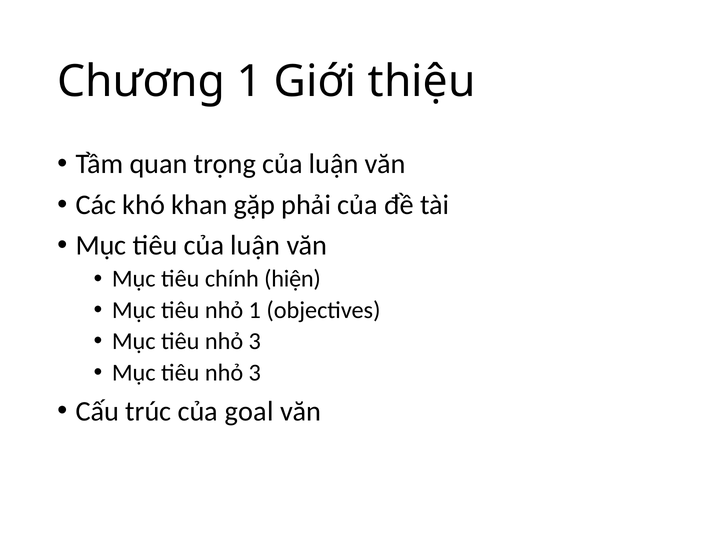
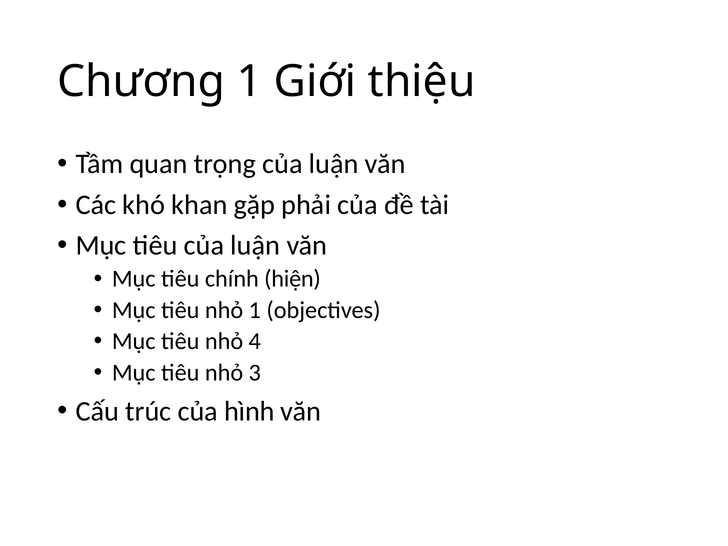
3: 3 -> 4 (255, 341)
goal: goal -> hình (249, 411)
